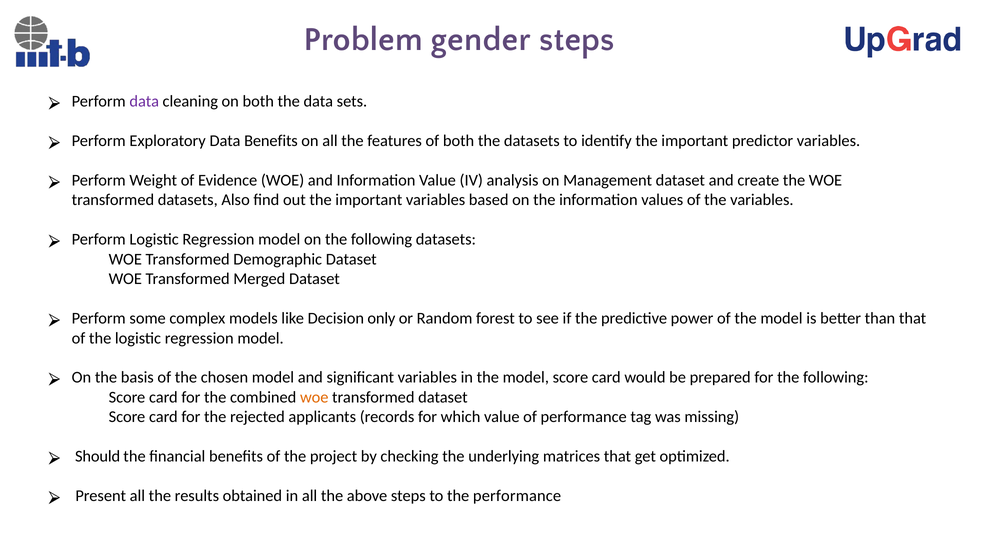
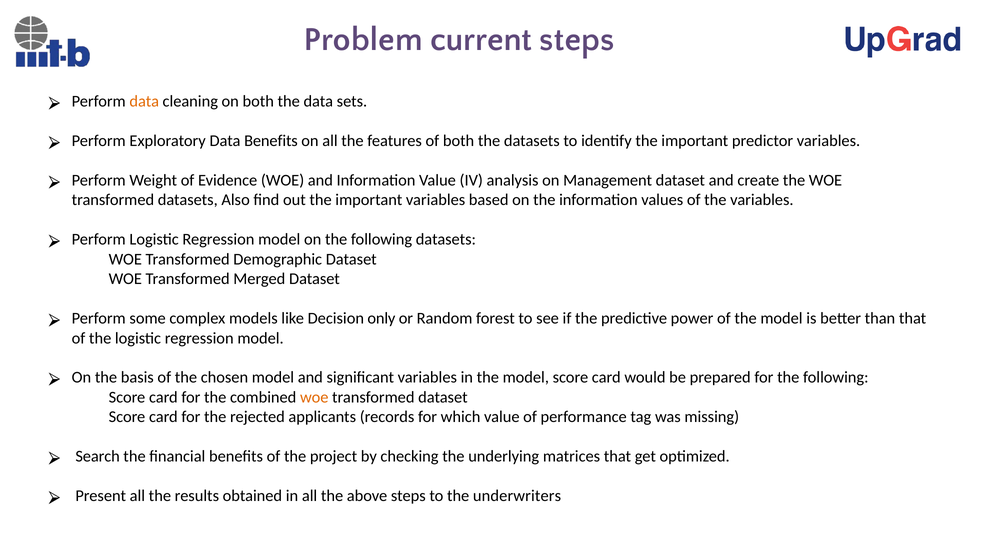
gender: gender -> current (481, 39)
data colour: purple -> orange (144, 101)
Should: Should -> Search (98, 457)
the performance: performance -> underwriters (517, 496)
